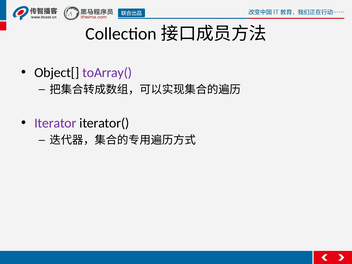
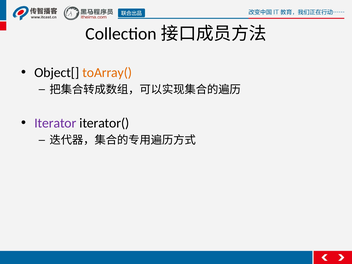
toArray( colour: purple -> orange (107, 73)
